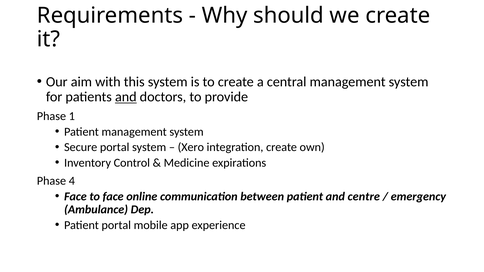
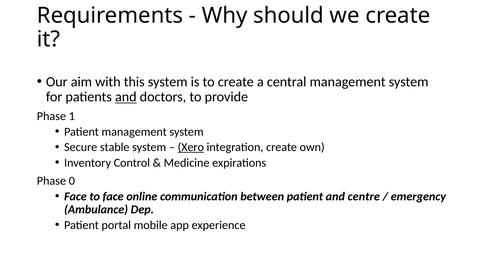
Secure portal: portal -> stable (115, 147)
Xero underline: none -> present (191, 147)
4: 4 -> 0 (72, 181)
